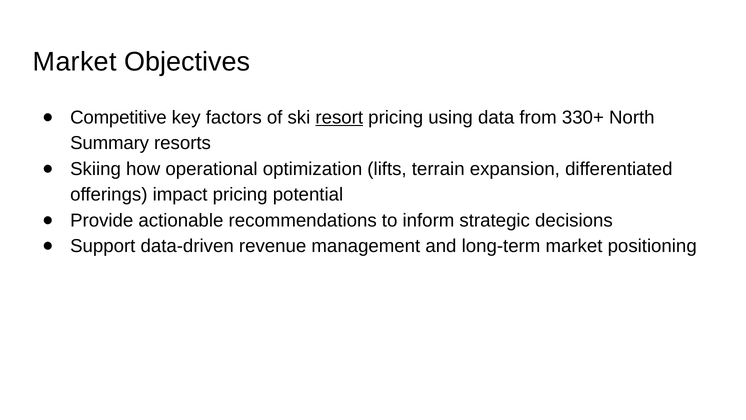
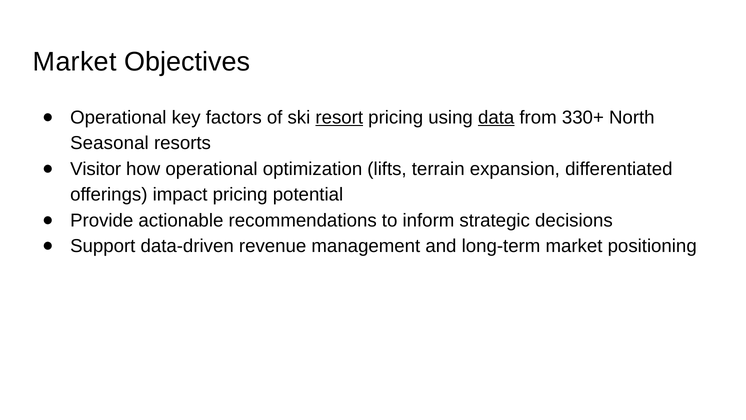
Competitive: Competitive -> Operational (118, 117)
data underline: none -> present (496, 117)
Summary: Summary -> Seasonal (109, 143)
Skiing: Skiing -> Visitor (96, 169)
